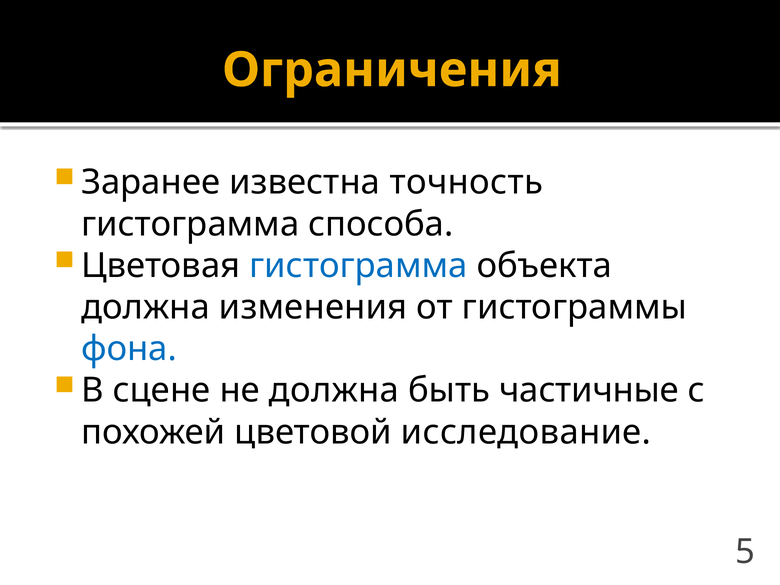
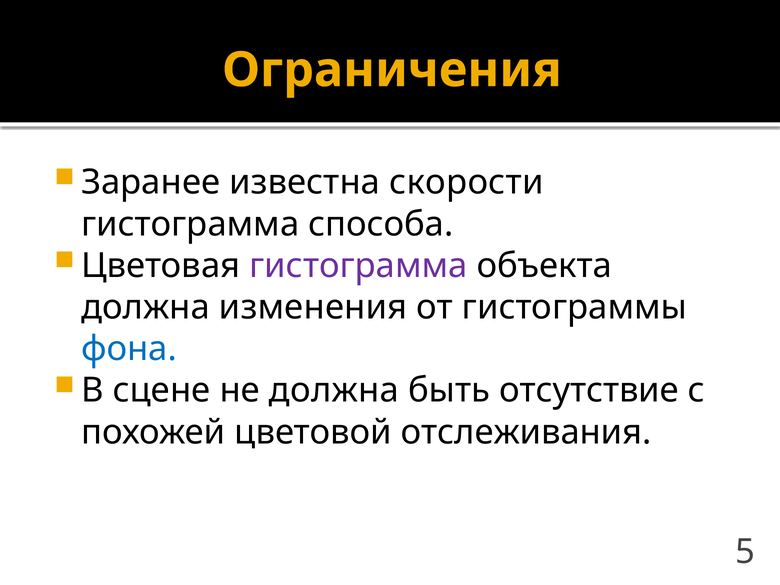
точность: точность -> скорости (466, 182)
гистограмма colour: blue -> purple (358, 266)
частичные: частичные -> отсутствие (589, 391)
исследование: исследование -> отслеживания (526, 432)
